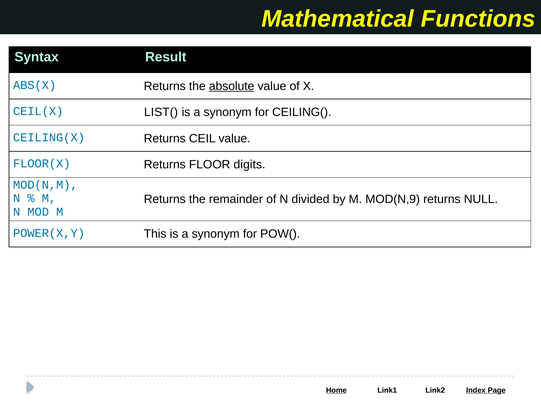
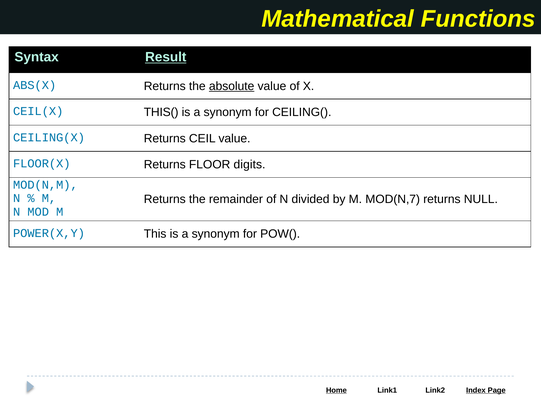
Result underline: none -> present (166, 57)
LIST(: LIST( -> THIS( (161, 112)
MOD(N,9: MOD(N,9 -> MOD(N,7 (393, 199)
